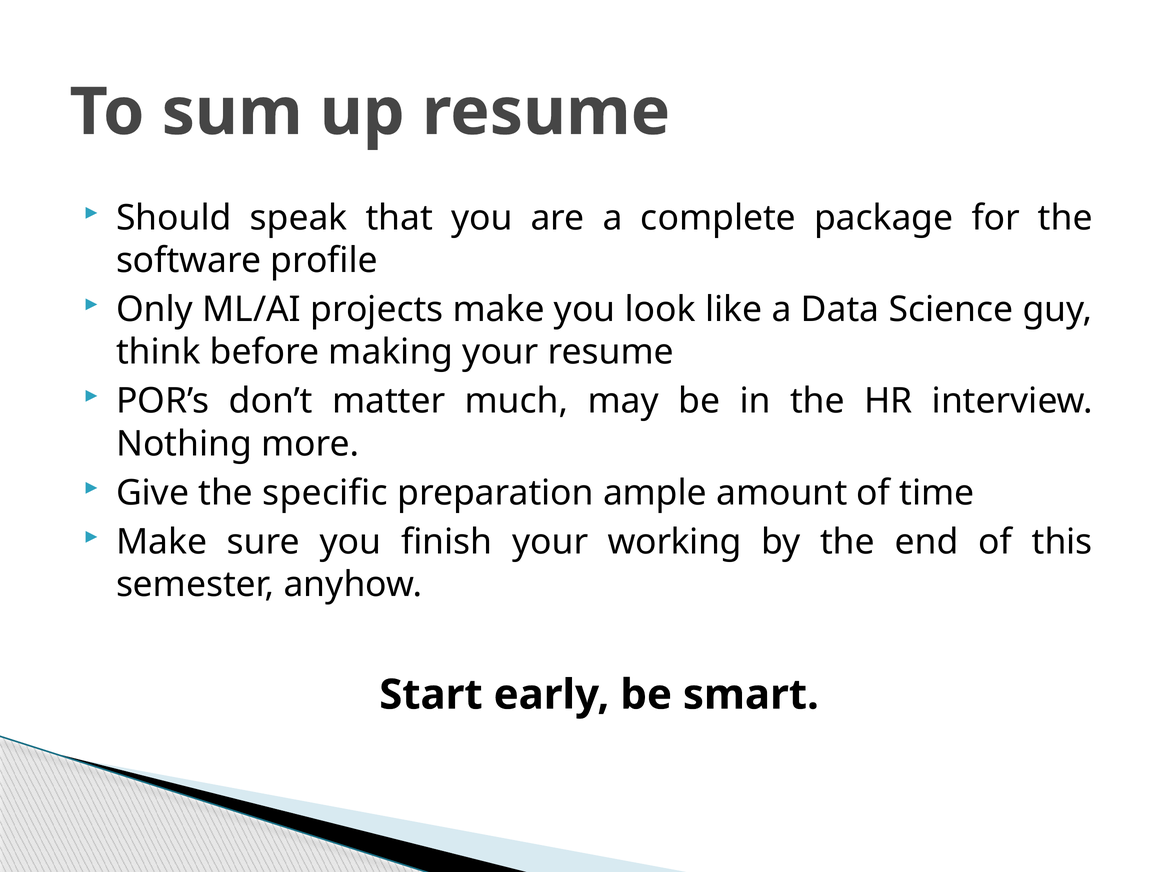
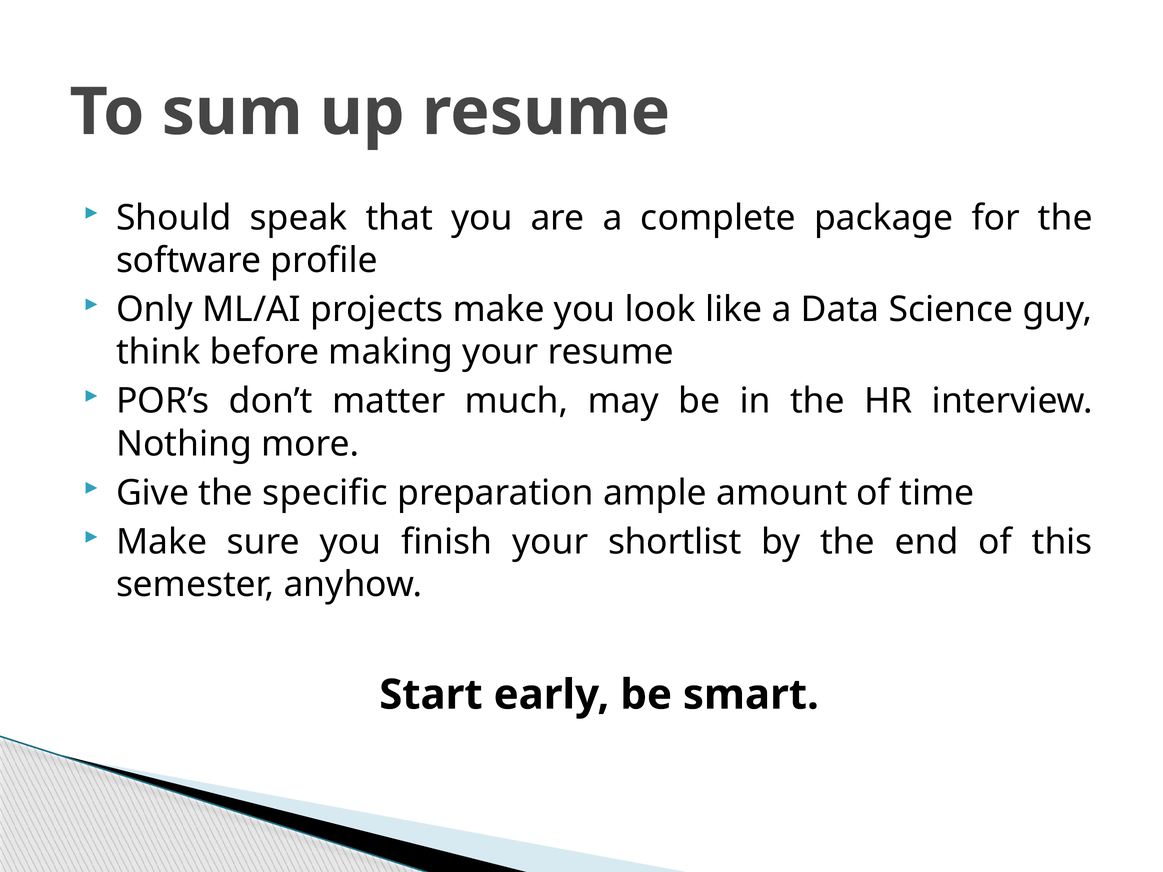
working: working -> shortlist (675, 542)
